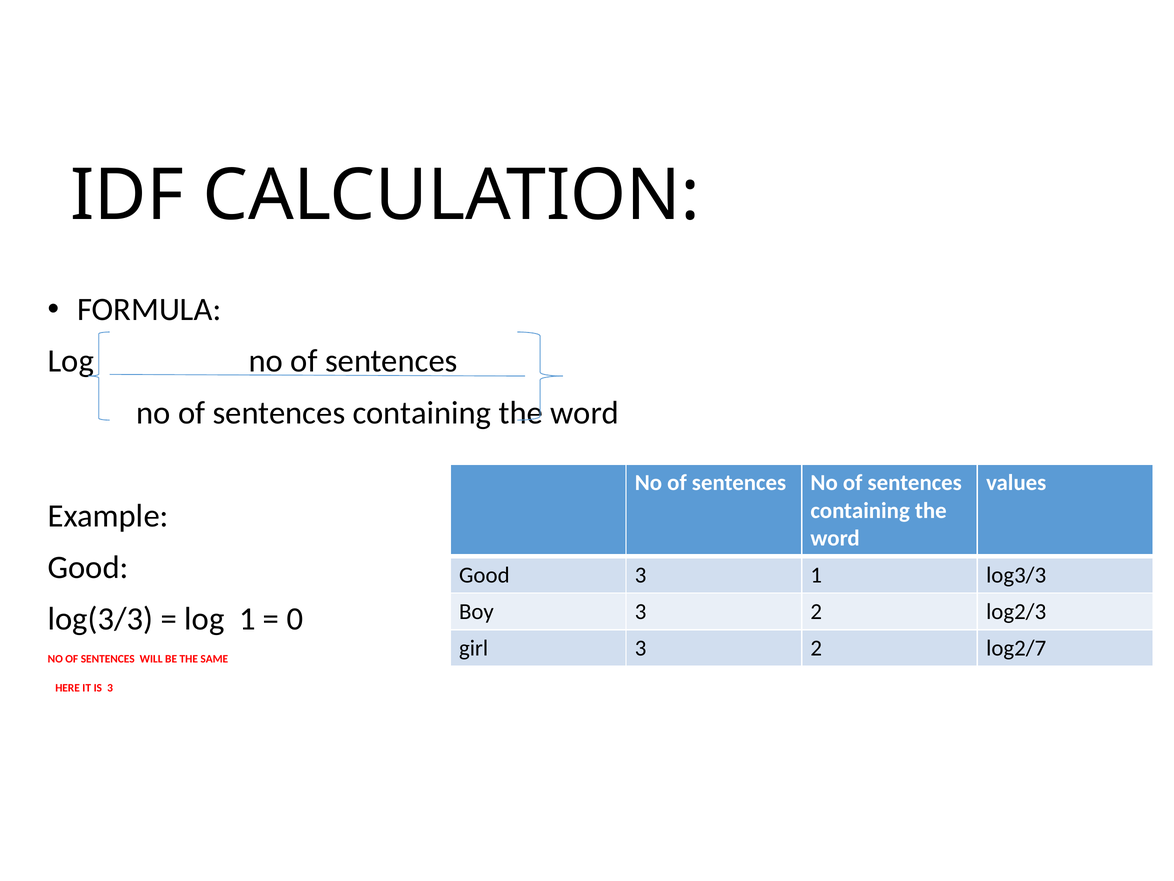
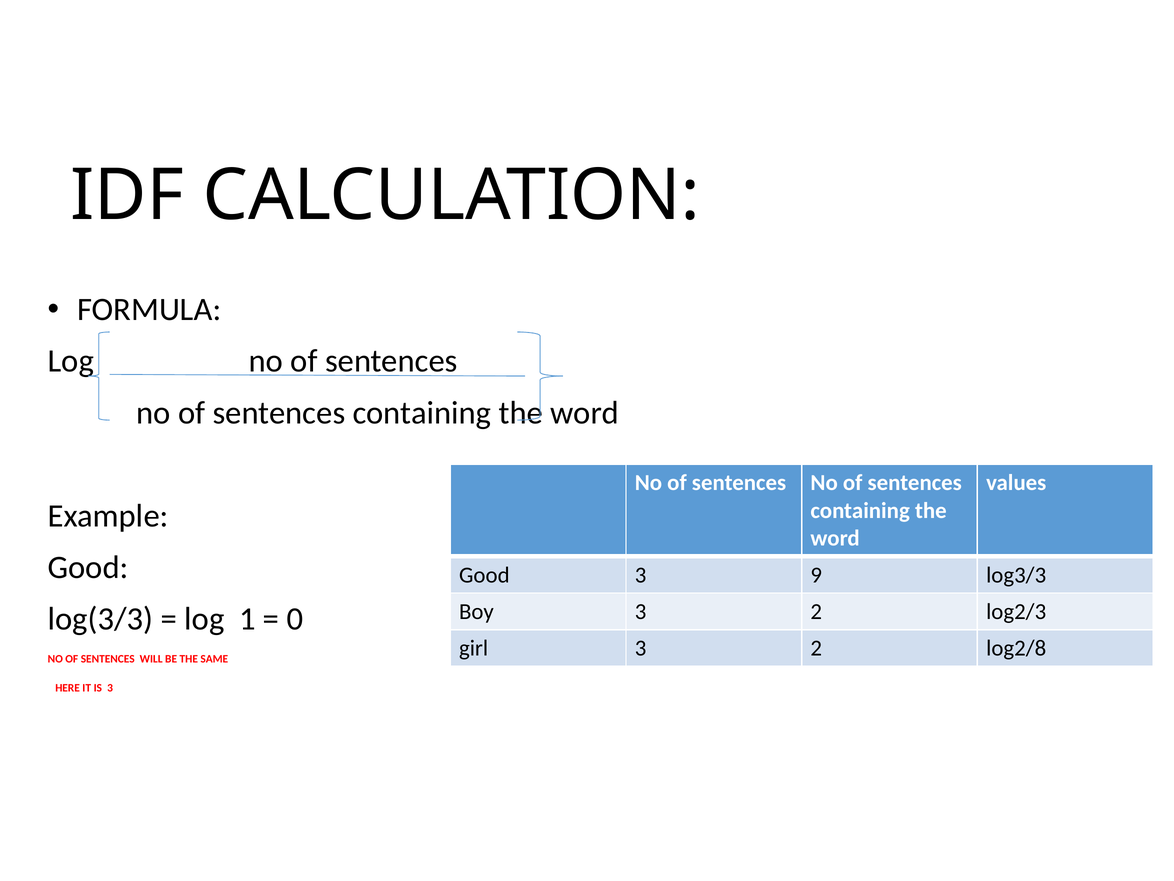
3 1: 1 -> 9 (816, 575)
log2/7: log2/7 -> log2/8 (1016, 648)
